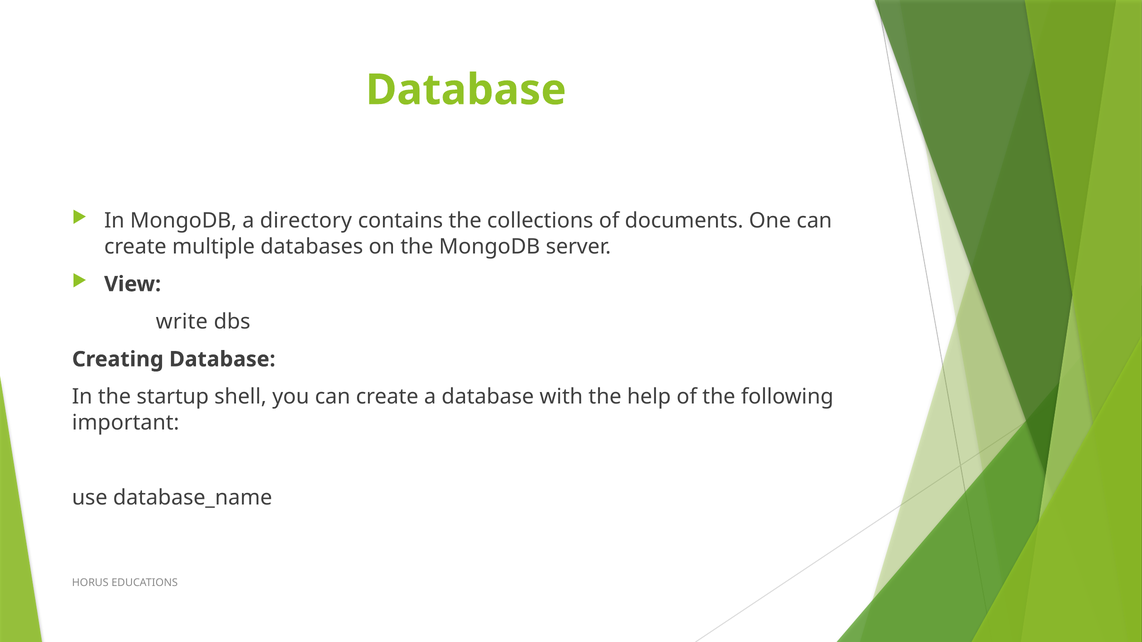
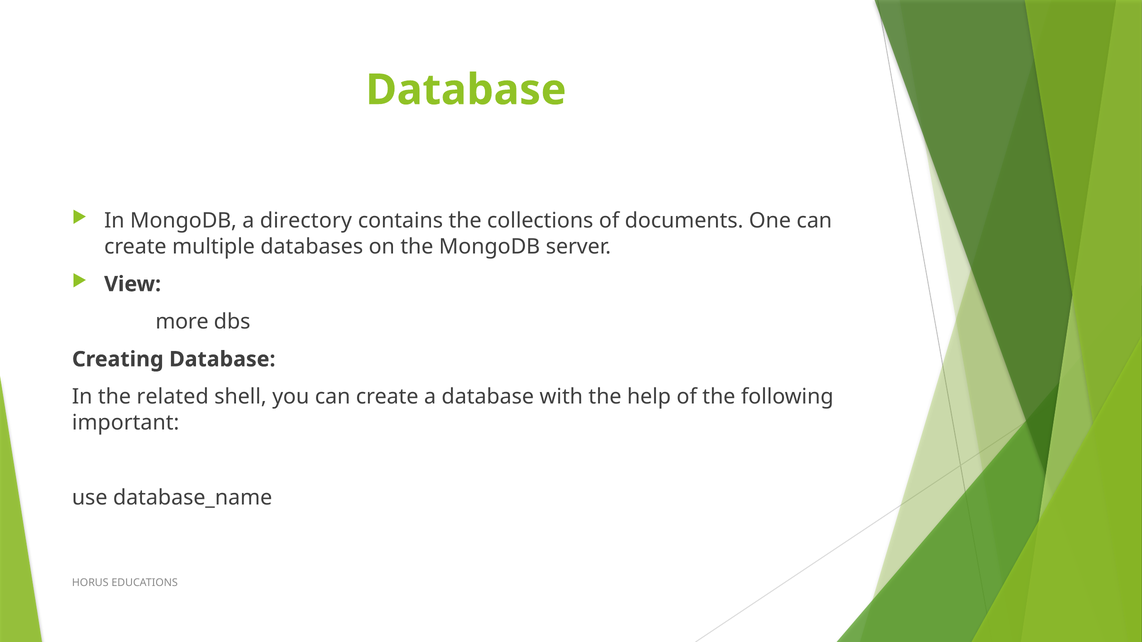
write: write -> more (182, 322)
startup: startup -> related (173, 397)
